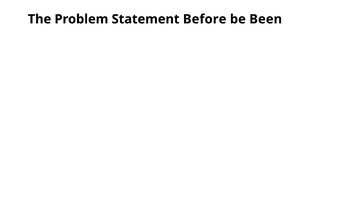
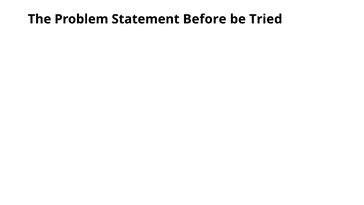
Been: Been -> Tried (266, 19)
